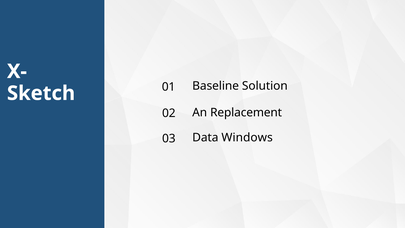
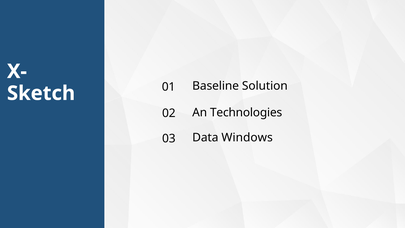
Replacement: Replacement -> Technologies (246, 112)
